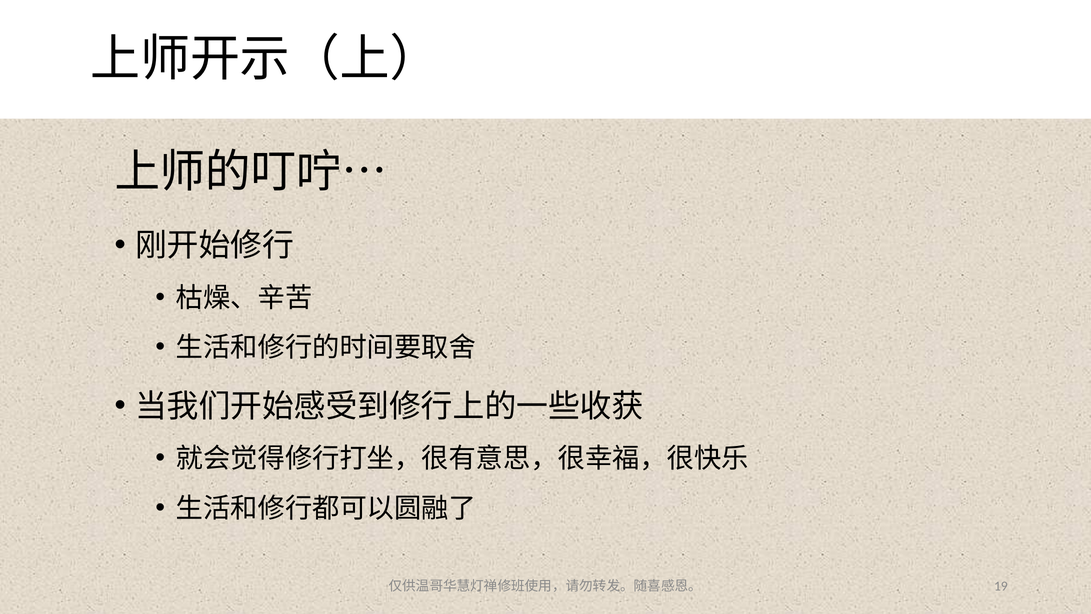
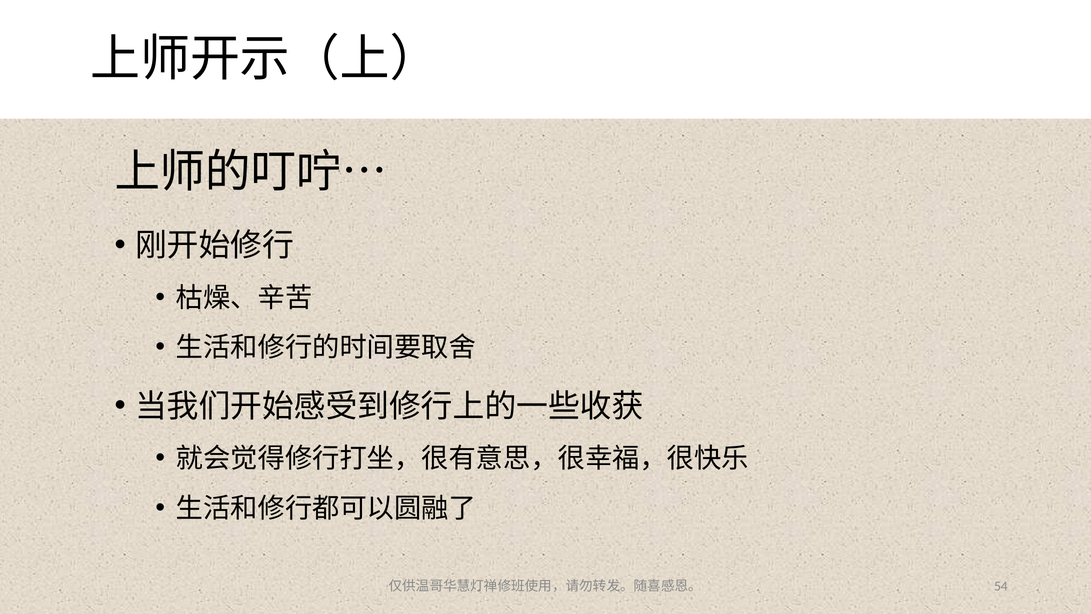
19: 19 -> 54 (1001, 586)
